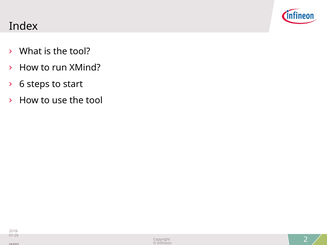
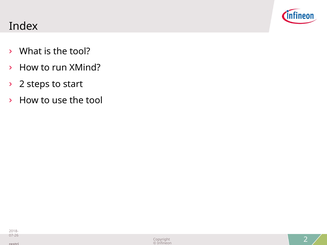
6: 6 -> 2 (22, 84)
